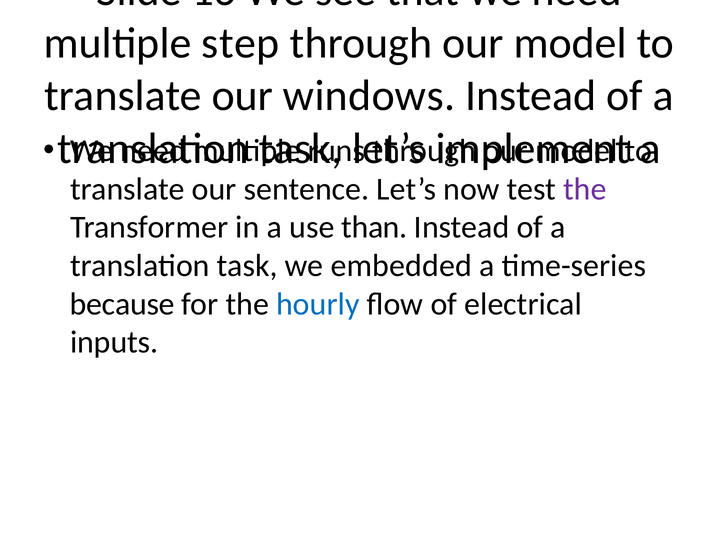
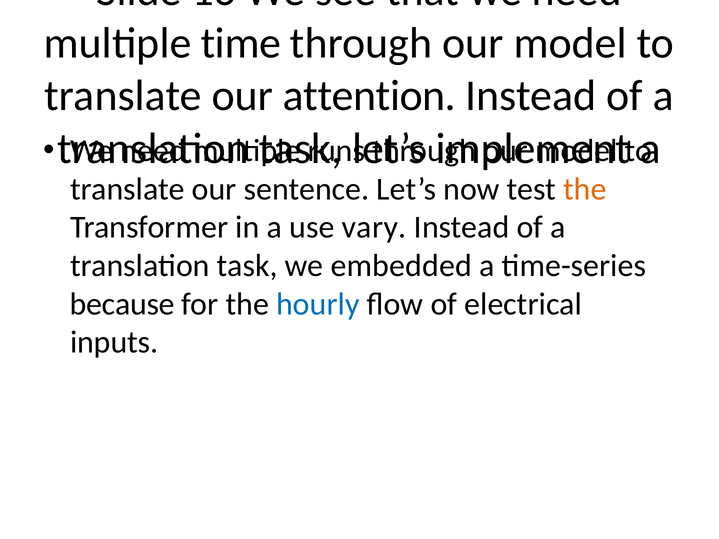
step: step -> time (241, 43)
windows: windows -> attention (369, 96)
the colour: purple -> orange (585, 189)
than: than -> vary (374, 228)
